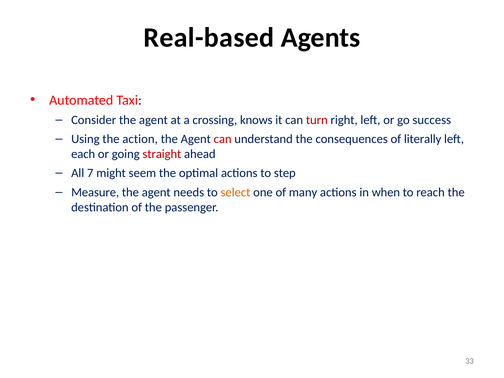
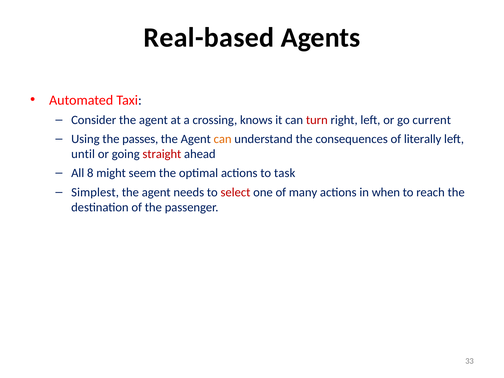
success: success -> current (432, 120)
action: action -> passes (140, 139)
can colour: red -> orange (223, 139)
each: each -> until (83, 154)
7: 7 -> 8 (90, 173)
step: step -> task (285, 173)
Measure: Measure -> Simplest (95, 192)
select colour: orange -> red (235, 192)
